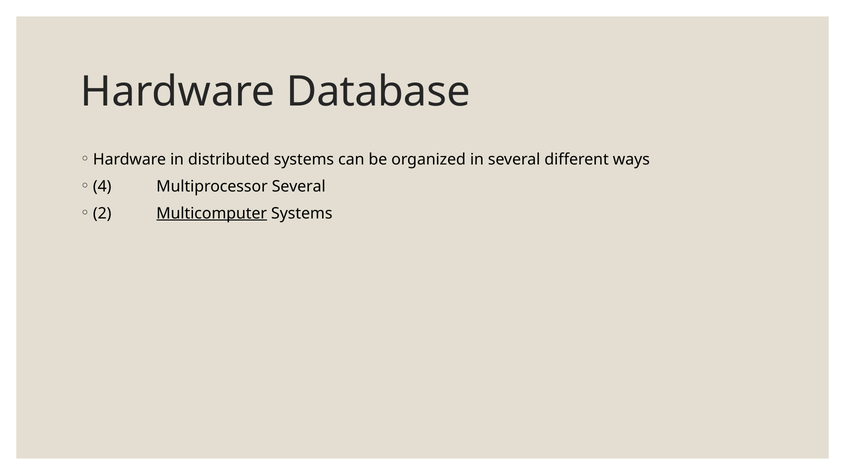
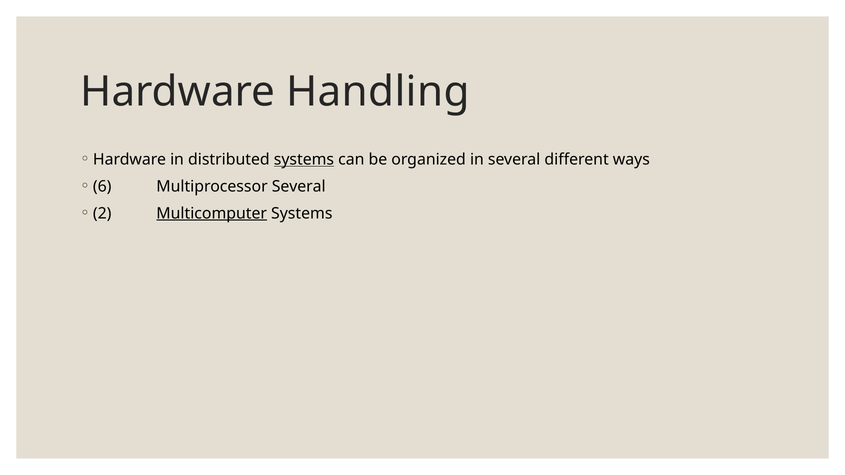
Database: Database -> Handling (378, 92)
systems underline: none -> present (304, 160)
4: 4 -> 6 (102, 186)
